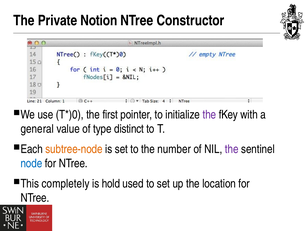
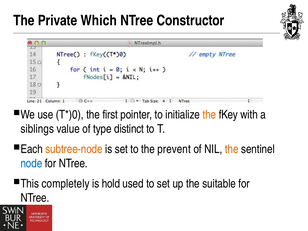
Notion: Notion -> Which (99, 21)
the colour: purple -> orange (209, 115)
general: general -> siblings (37, 129)
number: number -> prevent (174, 149)
the colour: purple -> orange (232, 149)
location: location -> suitable (219, 184)
